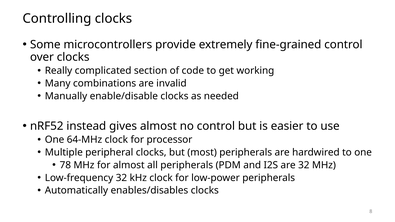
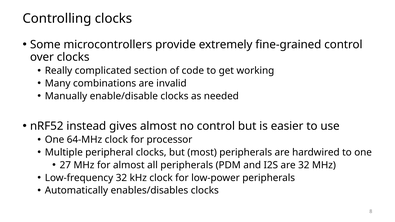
78: 78 -> 27 (65, 165)
